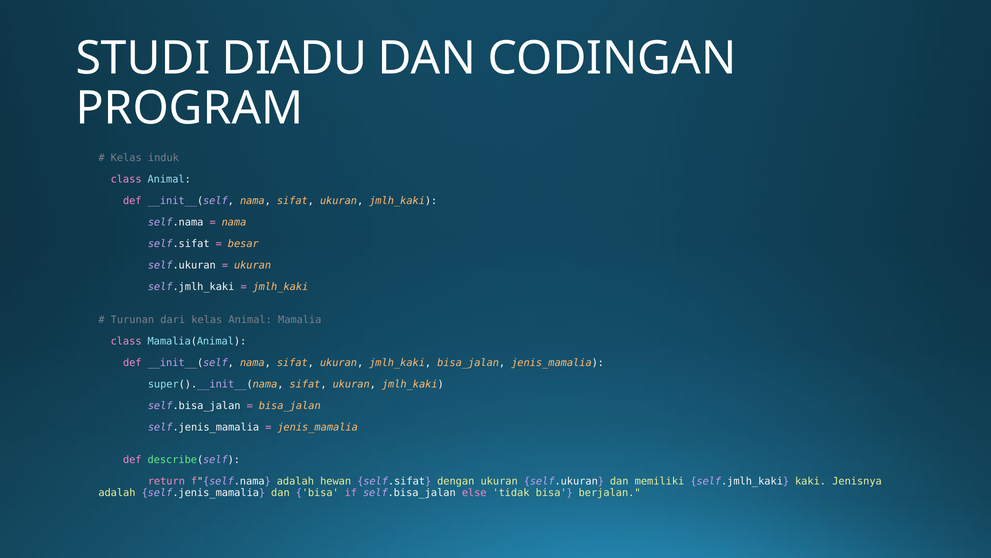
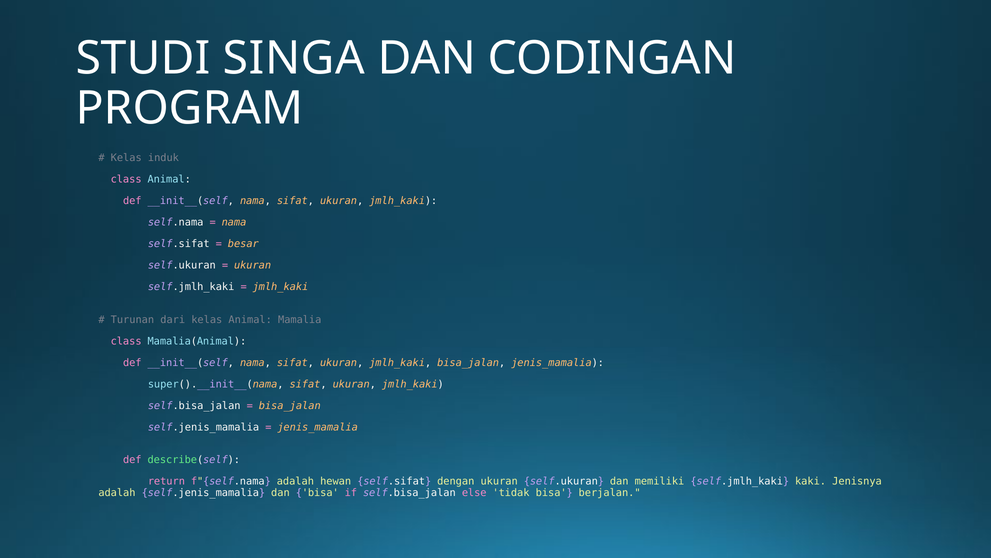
DIADU: DIADU -> SINGA (294, 58)
